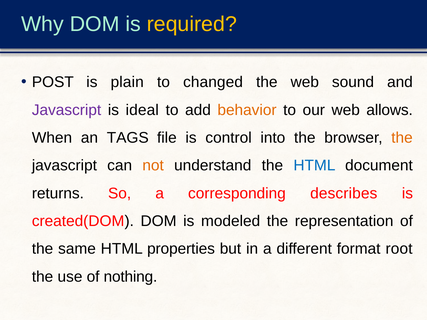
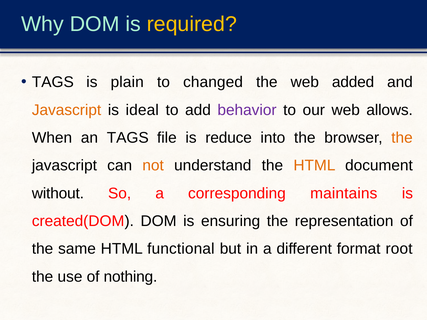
POST: POST -> TAGS (53, 82)
sound: sound -> added (353, 82)
Javascript colour: purple -> orange (67, 110)
behavior colour: orange -> purple (247, 110)
control: control -> reduce (229, 138)
HTML colour: blue -> orange (314, 166)
returns: returns -> without (58, 193)
describes: describes -> maintains (344, 193)
modeled: modeled -> ensuring (231, 221)
properties: properties -> functional (181, 249)
